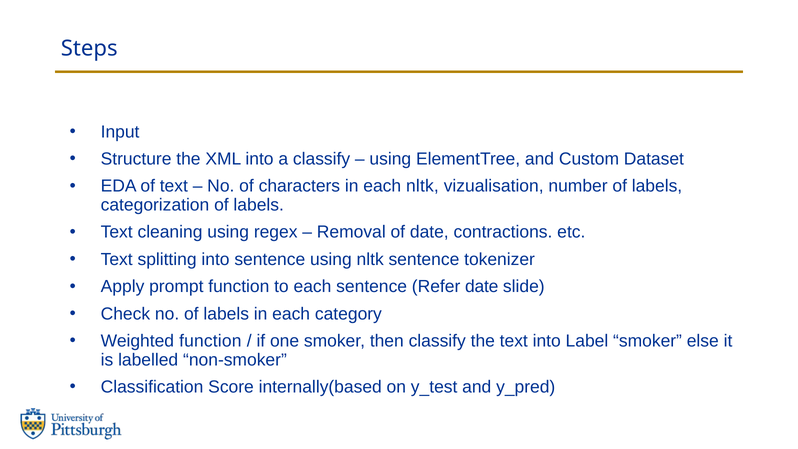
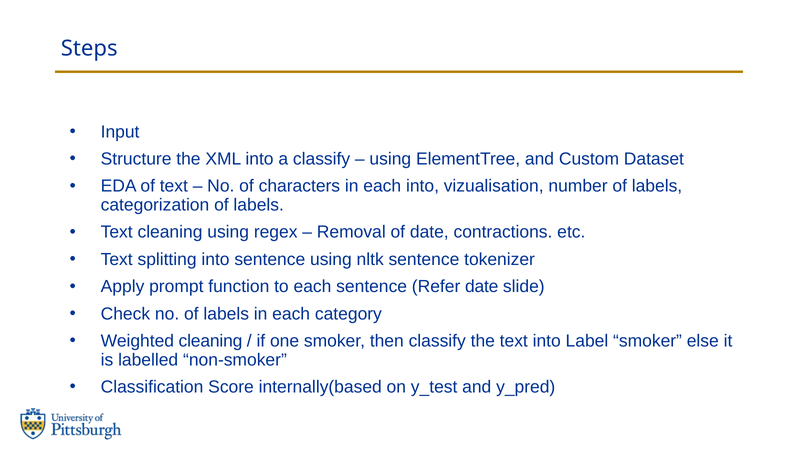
each nltk: nltk -> into (423, 186)
Weighted function: function -> cleaning (210, 341)
